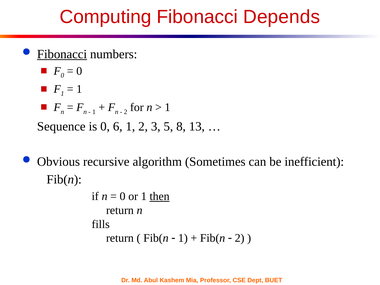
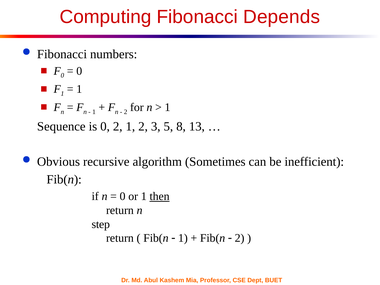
Fibonacci underline: present -> none (62, 54)
0 6: 6 -> 2 (118, 126)
fills: fills -> step (101, 224)
